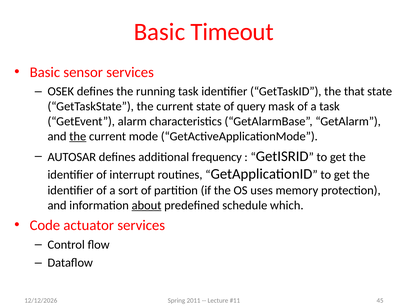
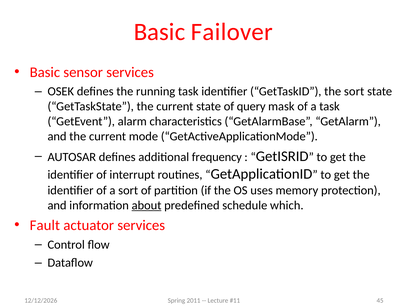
Timeout: Timeout -> Failover (232, 32)
the that: that -> sort (354, 91)
the underline: present -> none (78, 136)
Code: Code -> Fault (45, 225)
